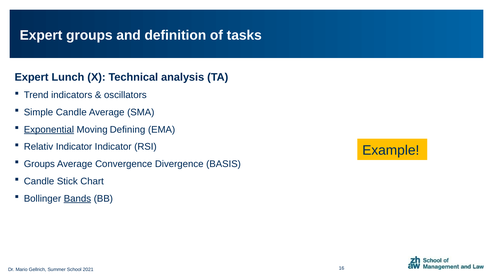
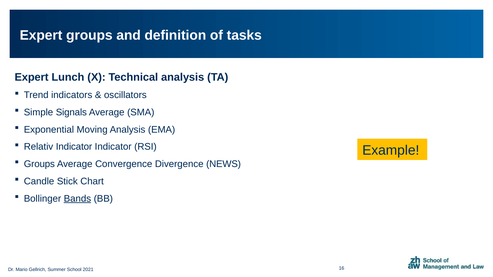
Simple Candle: Candle -> Signals (71, 112)
Exponential underline: present -> none (49, 130)
Moving Defining: Defining -> Analysis (128, 130)
BASIS: BASIS -> NEWS (224, 164)
